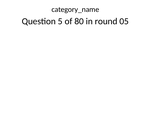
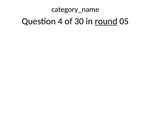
5: 5 -> 4 (60, 21)
80: 80 -> 30 (79, 21)
round underline: none -> present (106, 21)
